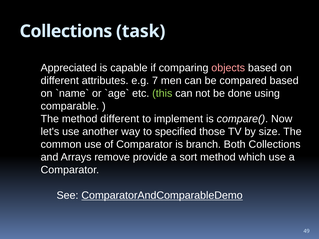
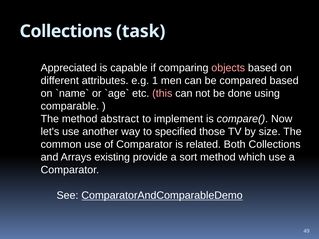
7: 7 -> 1 (155, 81)
this colour: light green -> pink (162, 93)
method different: different -> abstract (120, 119)
branch: branch -> related (203, 144)
remove: remove -> existing (112, 157)
